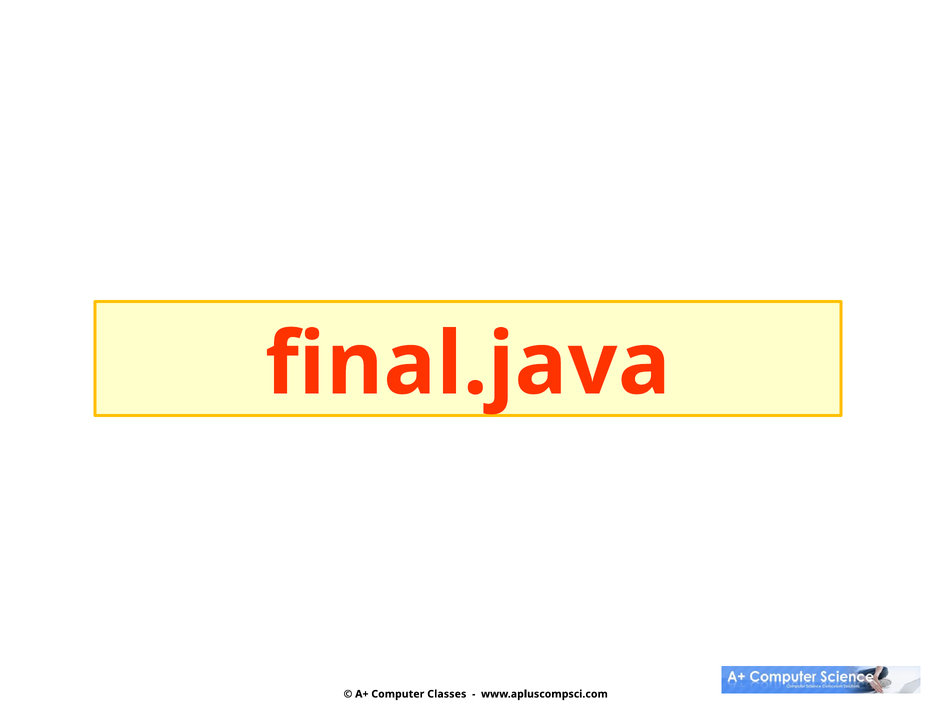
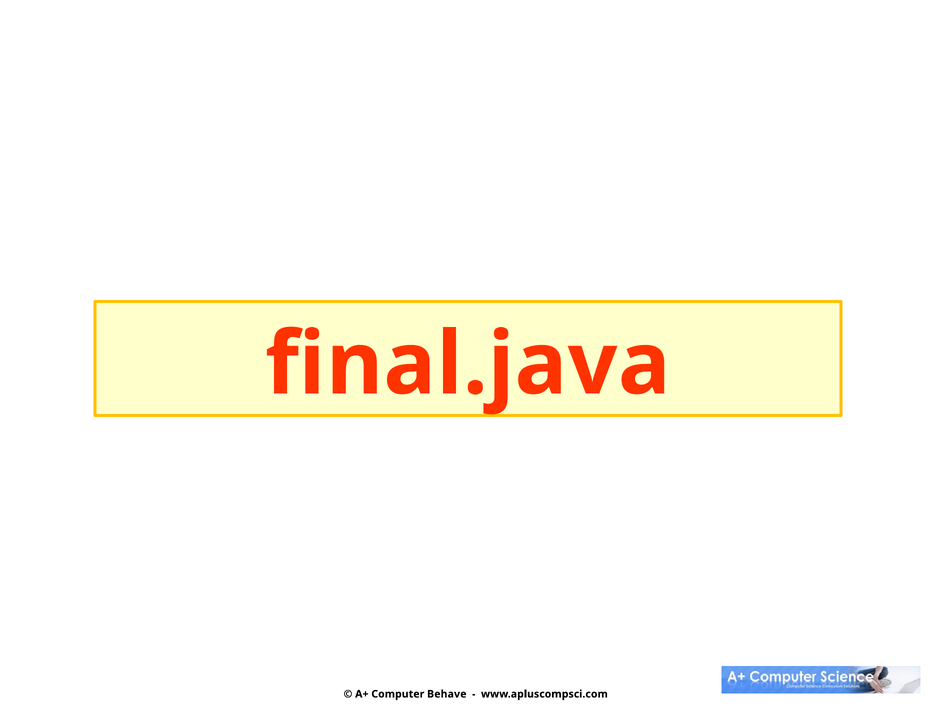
Classes: Classes -> Behave (447, 694)
